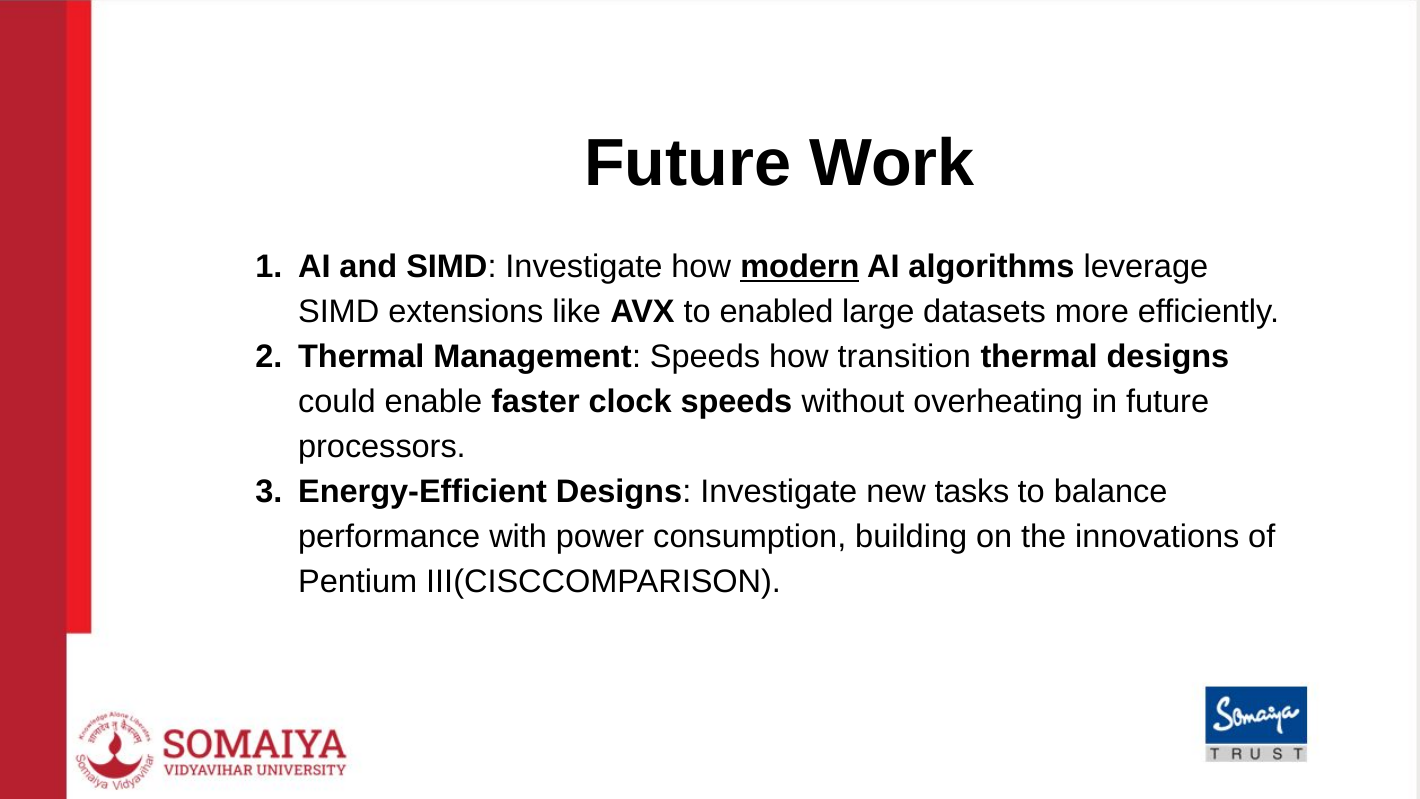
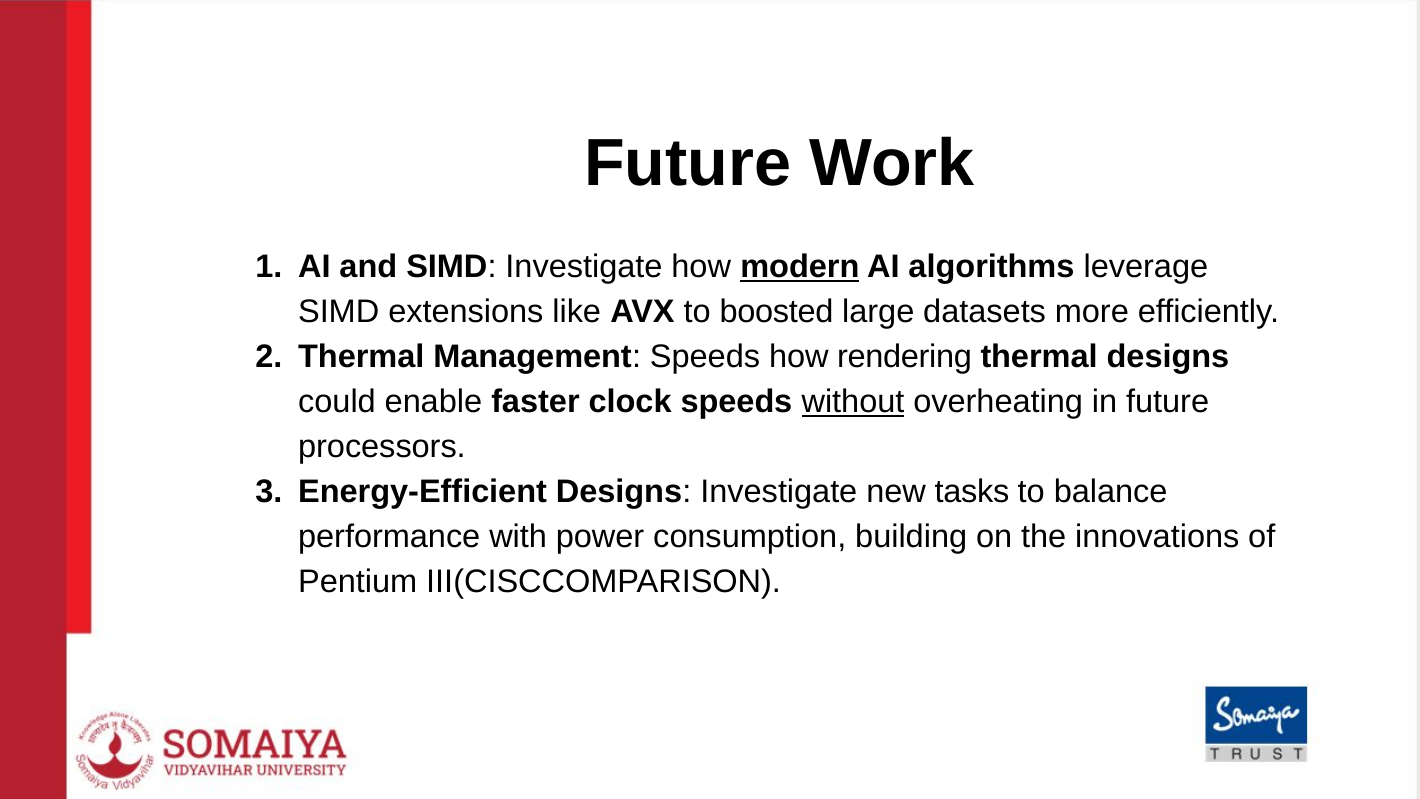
enabled: enabled -> boosted (777, 312)
transition: transition -> rendering (904, 357)
without underline: none -> present (853, 402)
